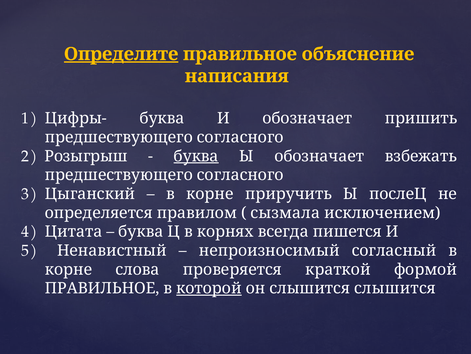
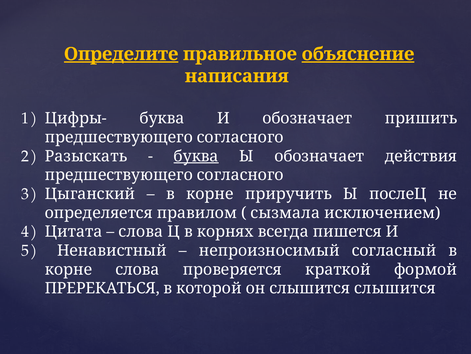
объяснение underline: none -> present (358, 54)
Розыгрыш: Розыгрыш -> Разыскать (86, 156)
взбежать: взбежать -> действия (421, 156)
буква: буква -> слова (141, 231)
ПРАВИЛЬНОЕ: ПРАВИЛЬНОЕ -> ПРЕРЕКАТЬСЯ (102, 288)
которой underline: present -> none (209, 288)
